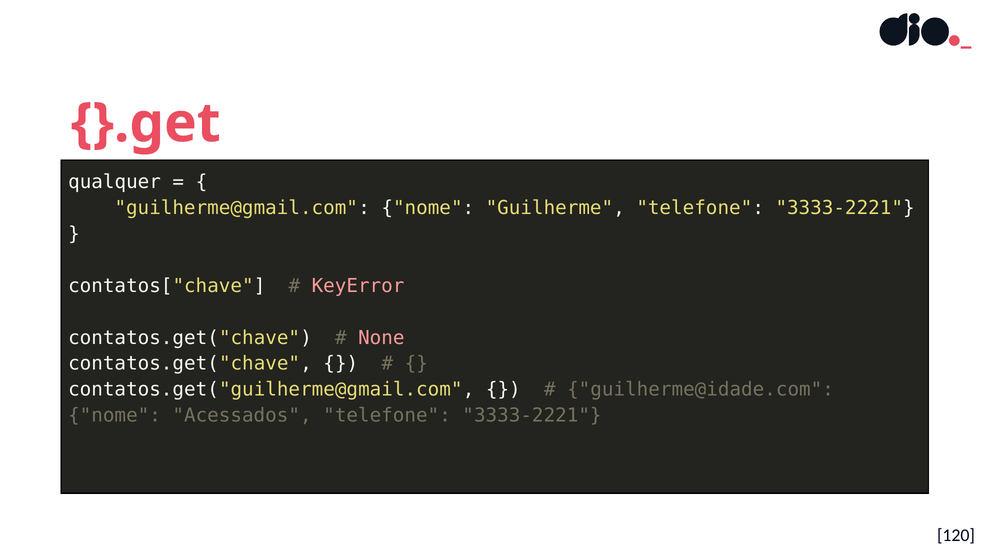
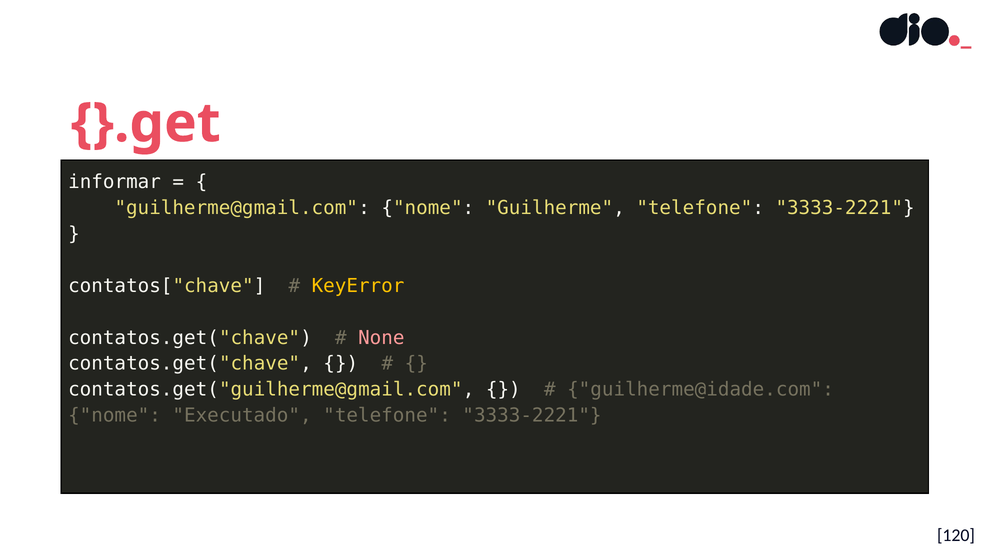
qualquer: qualquer -> informar (115, 182)
KeyError colour: pink -> yellow (358, 286)
Acessados: Acessados -> Executado (242, 416)
